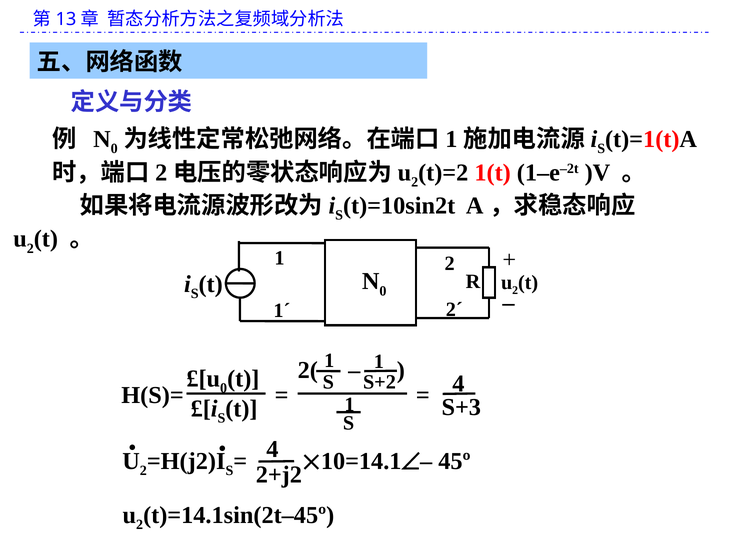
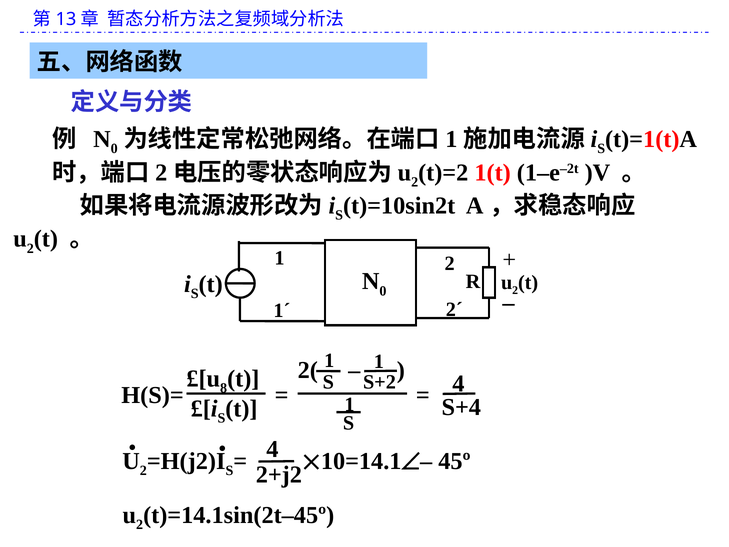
0: 0 -> 8 (224, 388)
S+3: S+3 -> S+4 (461, 407)
